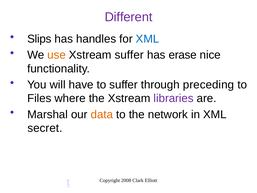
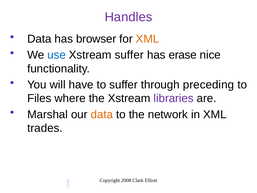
Different: Different -> Handles (128, 17)
Slips: Slips -> Data (39, 39)
handles: handles -> browser (96, 39)
XML colour: blue -> orange (148, 39)
use colour: orange -> blue (57, 55)
secret: secret -> trades (45, 128)
